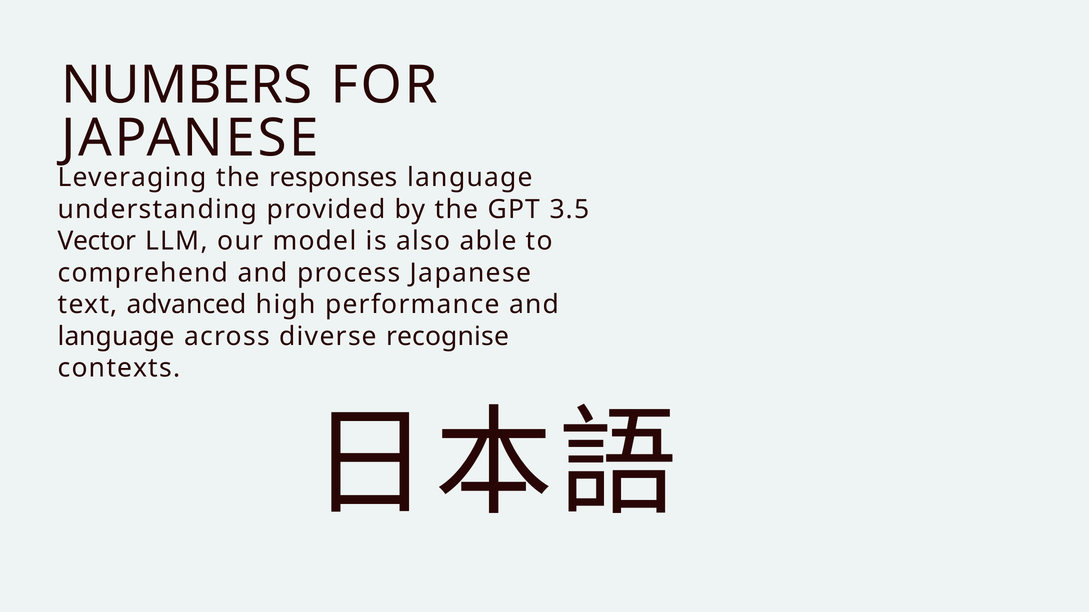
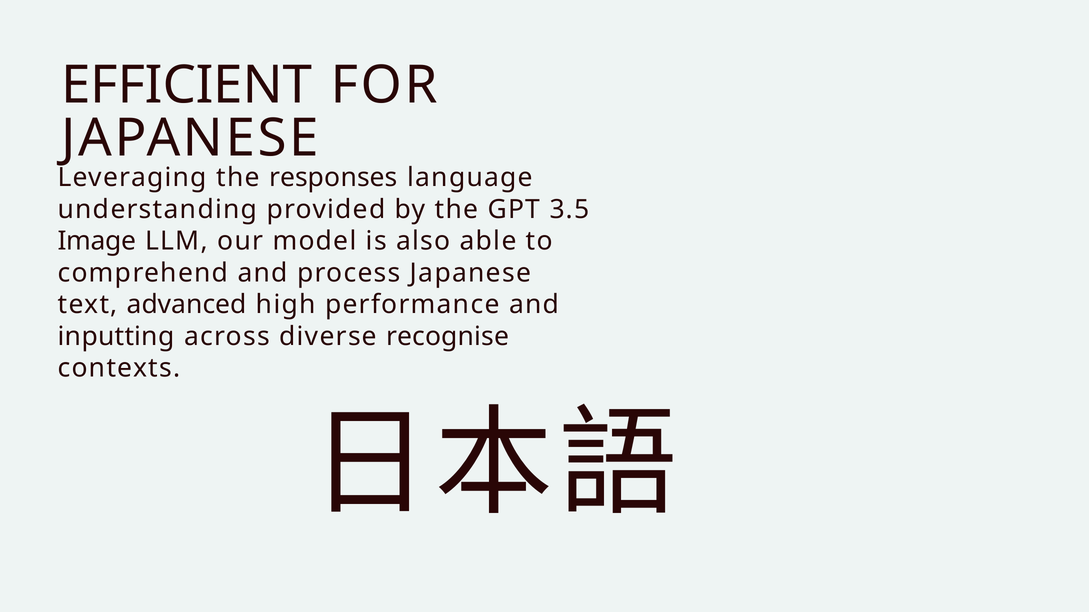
NUMBERS: NUMBERS -> EFFICIENT (187, 86)
Vector: Vector -> Image (97, 241)
language: language -> inputting (116, 337)
